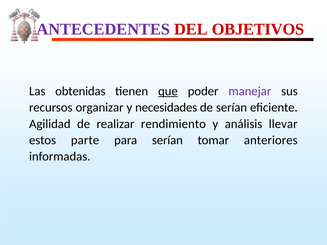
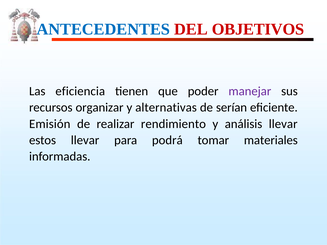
ANTECEDENTES colour: purple -> blue (103, 29)
obtenidas: obtenidas -> eficiencia (80, 91)
que underline: present -> none (168, 91)
necesidades: necesidades -> alternativas (166, 108)
Agilidad: Agilidad -> Emisión (50, 124)
estos parte: parte -> llevar (85, 140)
para serían: serían -> podrá (167, 140)
anteriores: anteriores -> materiales (271, 140)
